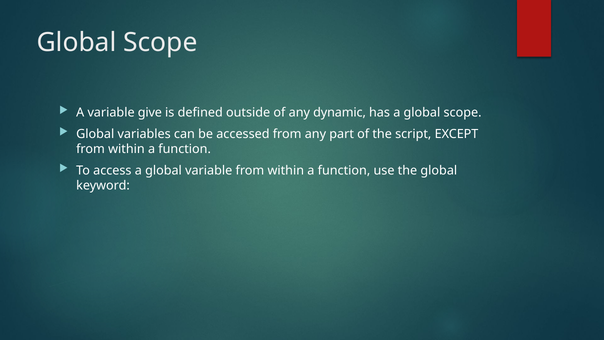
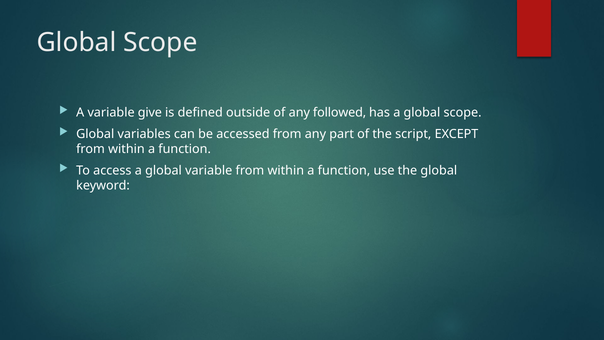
dynamic: dynamic -> followed (340, 112)
